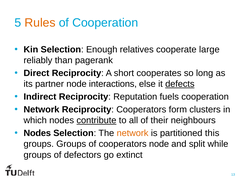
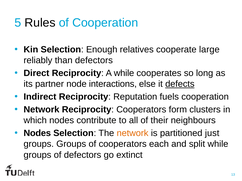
Rules colour: orange -> black (40, 23)
than pagerank: pagerank -> defectors (94, 61)
A short: short -> while (124, 73)
contribute underline: present -> none (96, 121)
this: this -> just (212, 133)
cooperators node: node -> each (159, 144)
